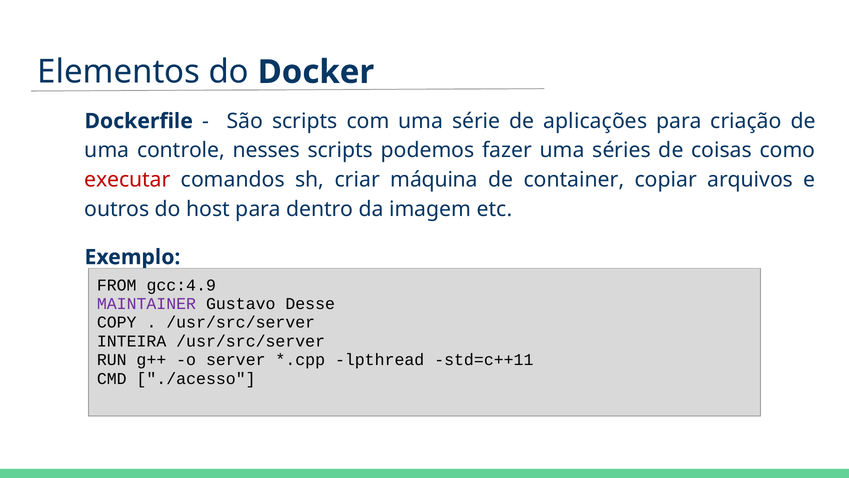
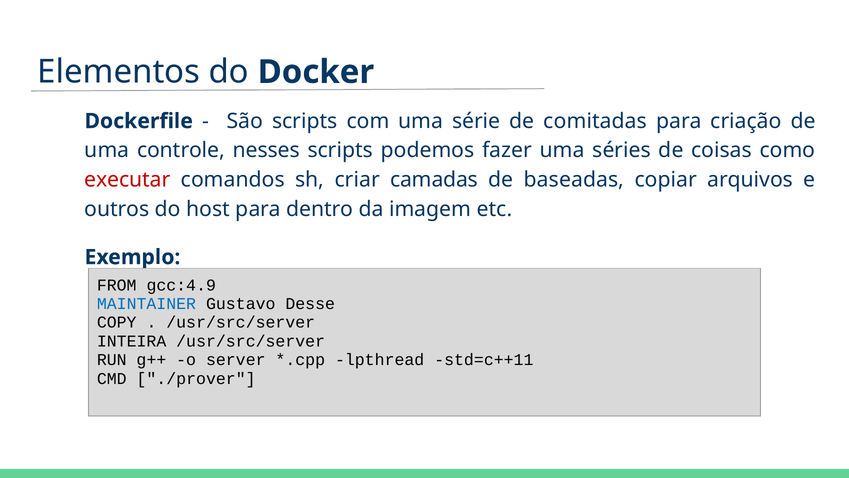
aplicações: aplicações -> comitadas (595, 121)
máquina: máquina -> camadas (434, 180)
container: container -> baseadas (574, 180)
MAINTAINER colour: purple -> blue (146, 304)
./acesso: ./acesso -> ./prover (196, 378)
